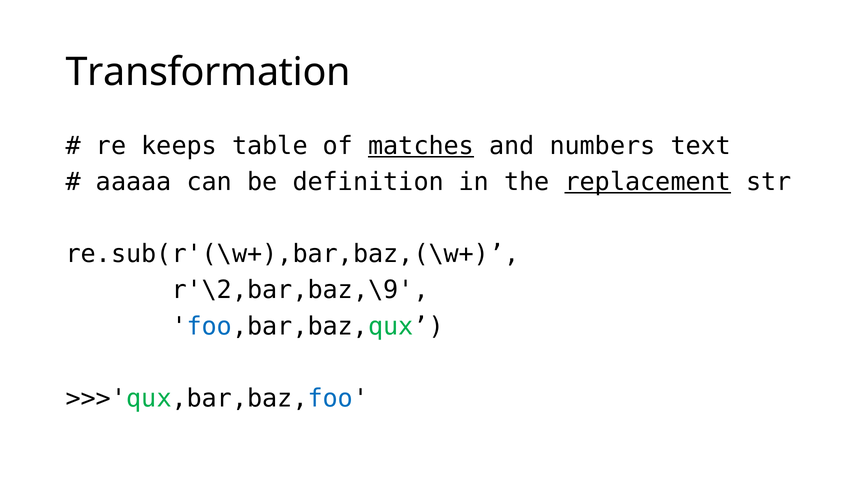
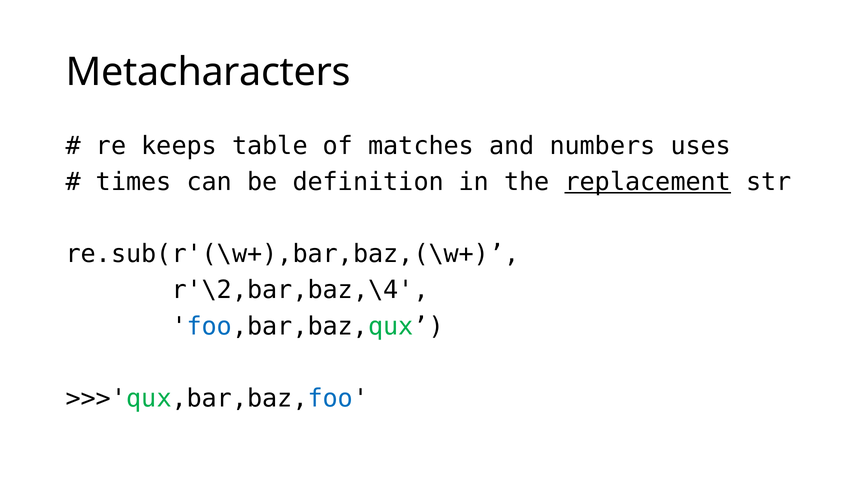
Transformation: Transformation -> Metacharacters (208, 72)
matches underline: present -> none (421, 146)
text: text -> uses (701, 146)
aaaaa: aaaaa -> times (134, 182)
r'\2,bar,baz,\9: r'\2,bar,baz,\9 -> r'\2,bar,baz,\4 (300, 290)
